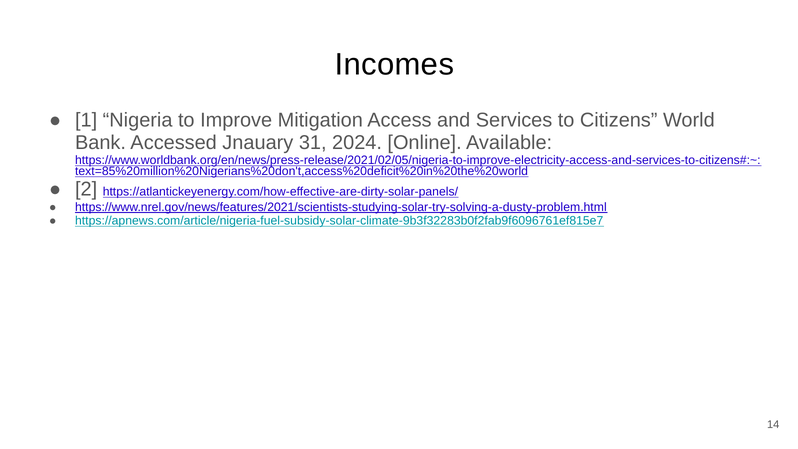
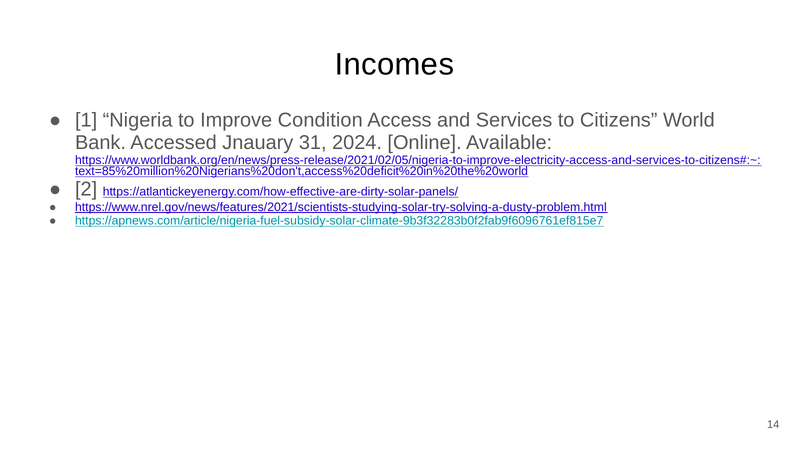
Mitigation: Mitigation -> Condition (320, 120)
